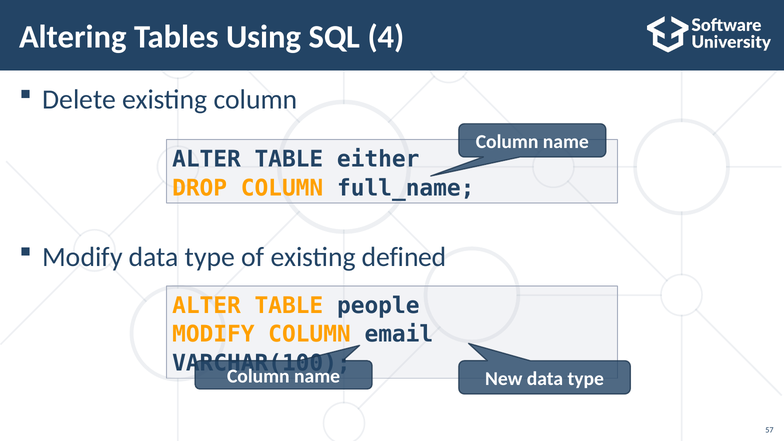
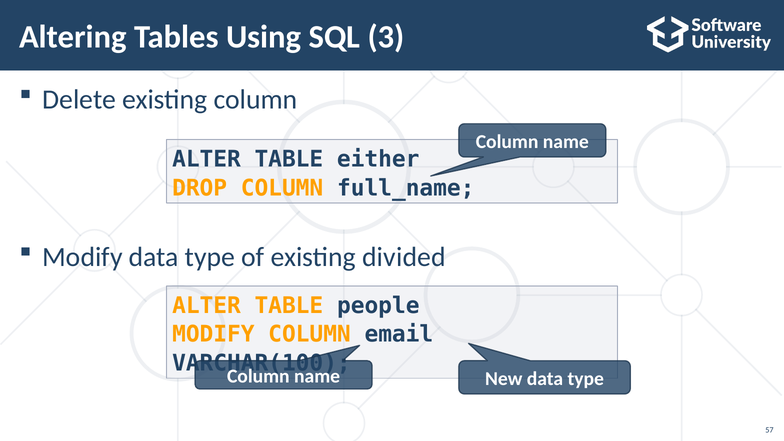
4: 4 -> 3 (386, 37)
defined: defined -> divided (404, 257)
